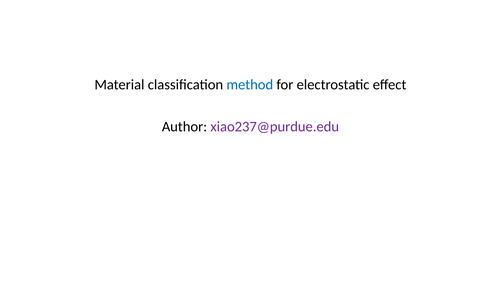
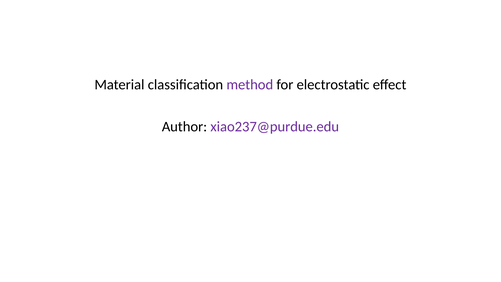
method colour: blue -> purple (250, 85)
